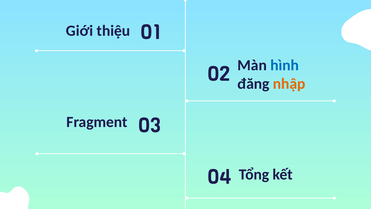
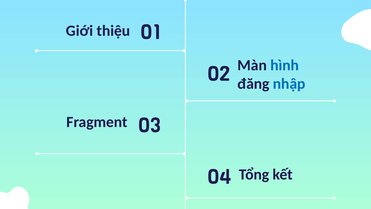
nhập colour: orange -> blue (289, 84)
